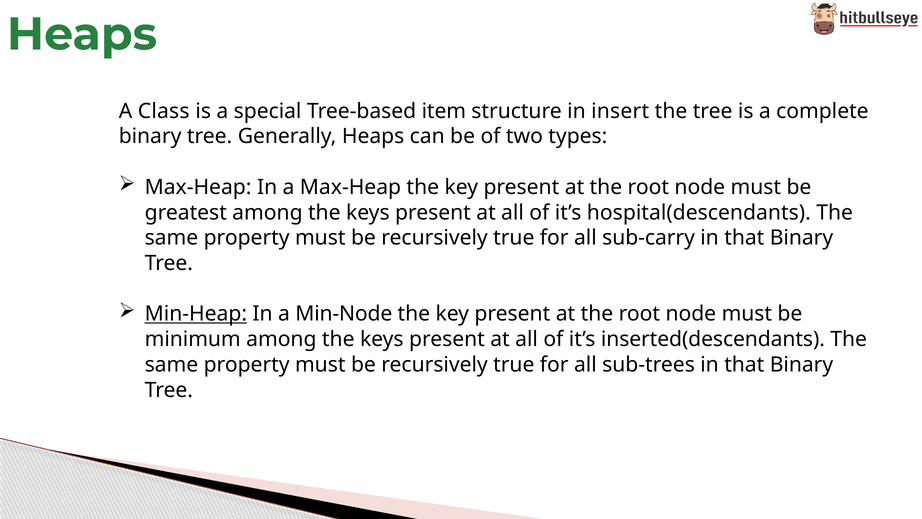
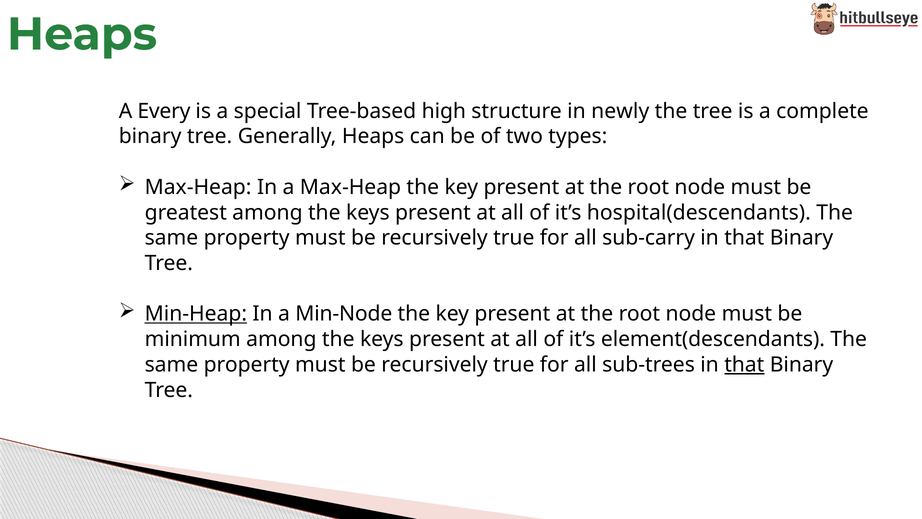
Class: Class -> Every (164, 111)
item: item -> high (444, 111)
insert: insert -> newly (620, 111)
inserted(descendants: inserted(descendants -> element(descendants (713, 339)
that underline: none -> present (744, 364)
